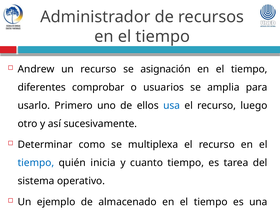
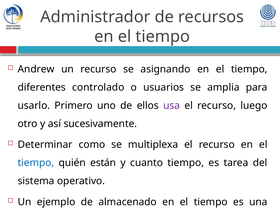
asignación: asignación -> asignando (166, 69)
comprobar: comprobar -> controlado (98, 87)
usa colour: blue -> purple (172, 106)
inicia: inicia -> están (103, 163)
